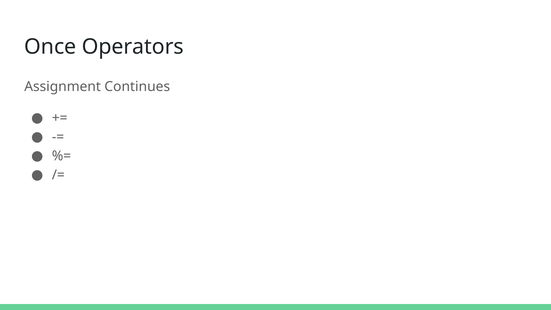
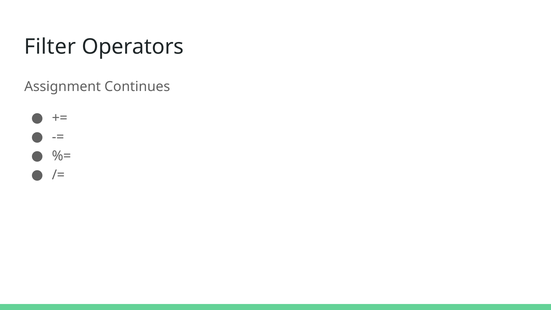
Once: Once -> Filter (50, 47)
